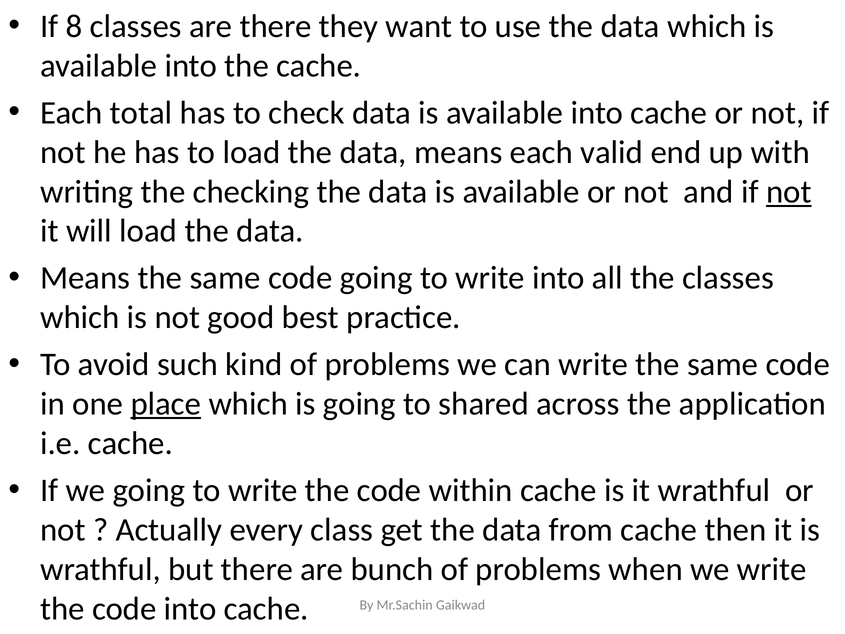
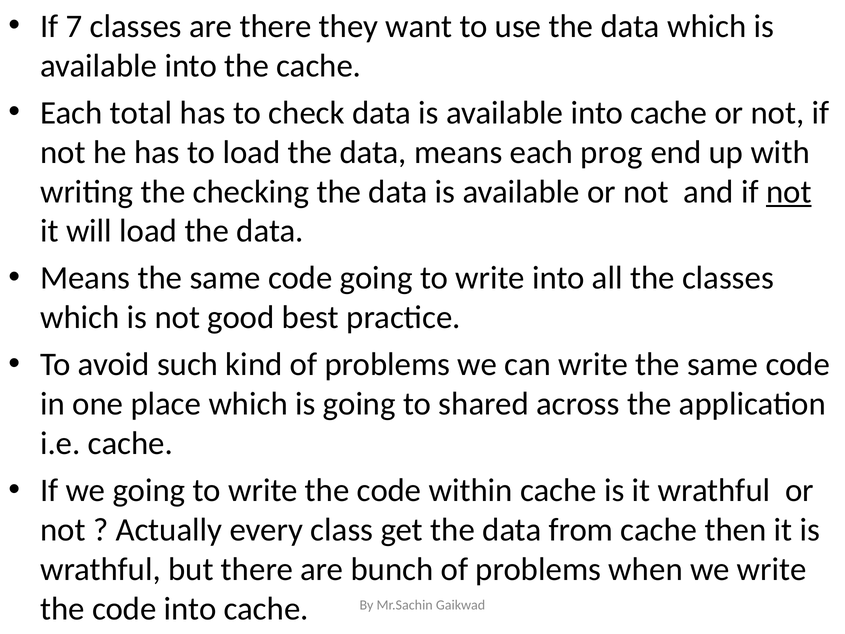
8: 8 -> 7 (74, 26)
valid: valid -> prog (612, 152)
place underline: present -> none (166, 404)
